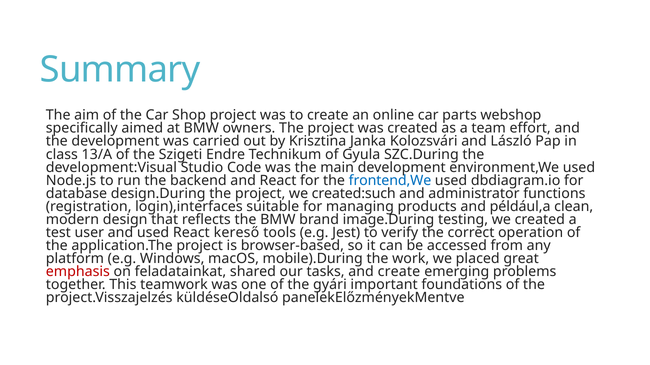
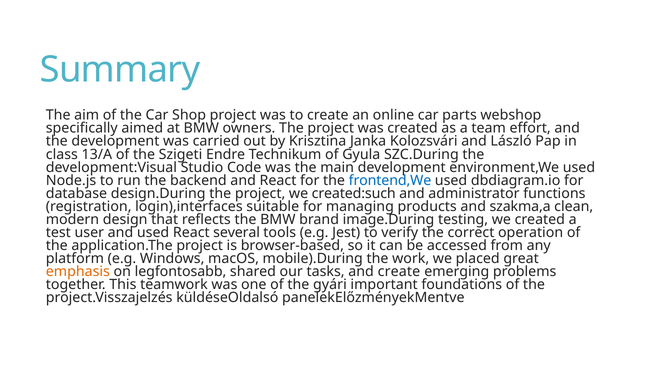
például,a: például,a -> szakma,a (520, 207)
kereső: kereső -> several (237, 233)
emphasis colour: red -> orange (78, 272)
feladatainkat: feladatainkat -> legfontosabb (181, 272)
